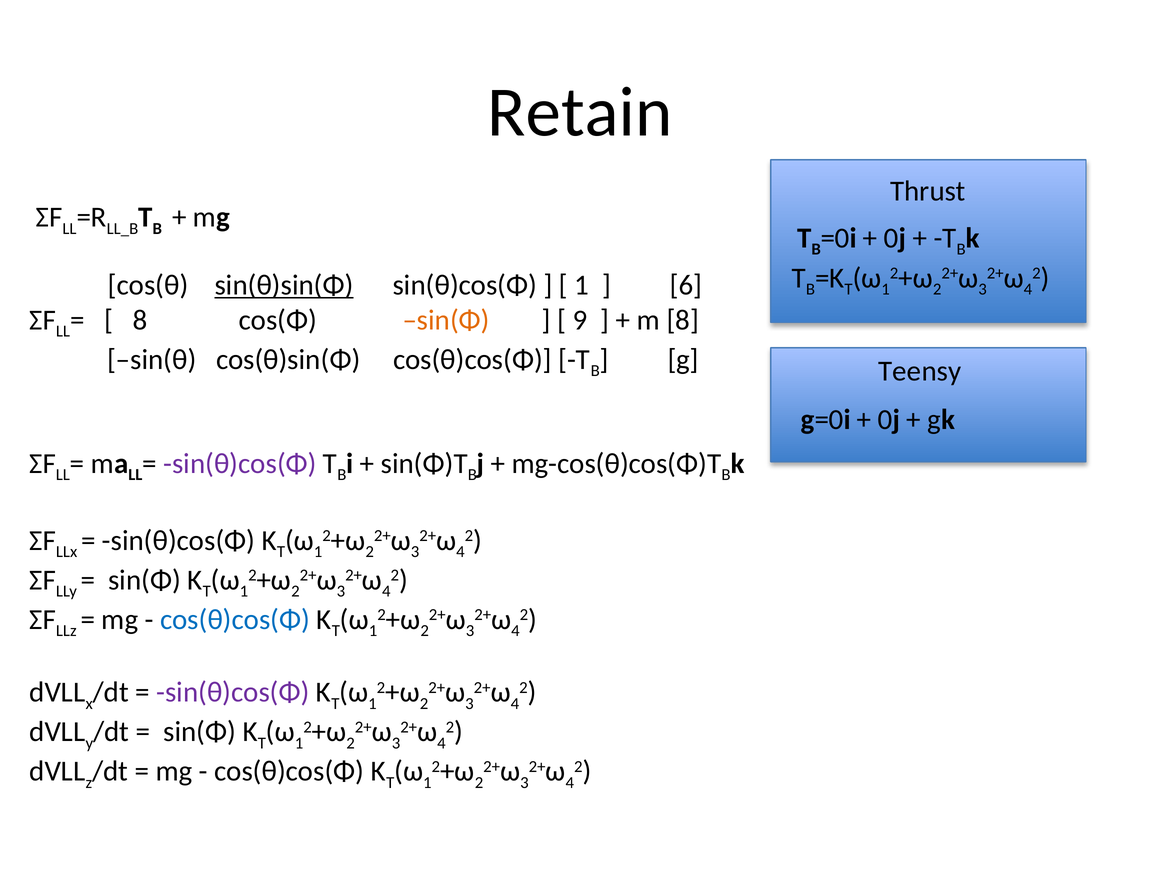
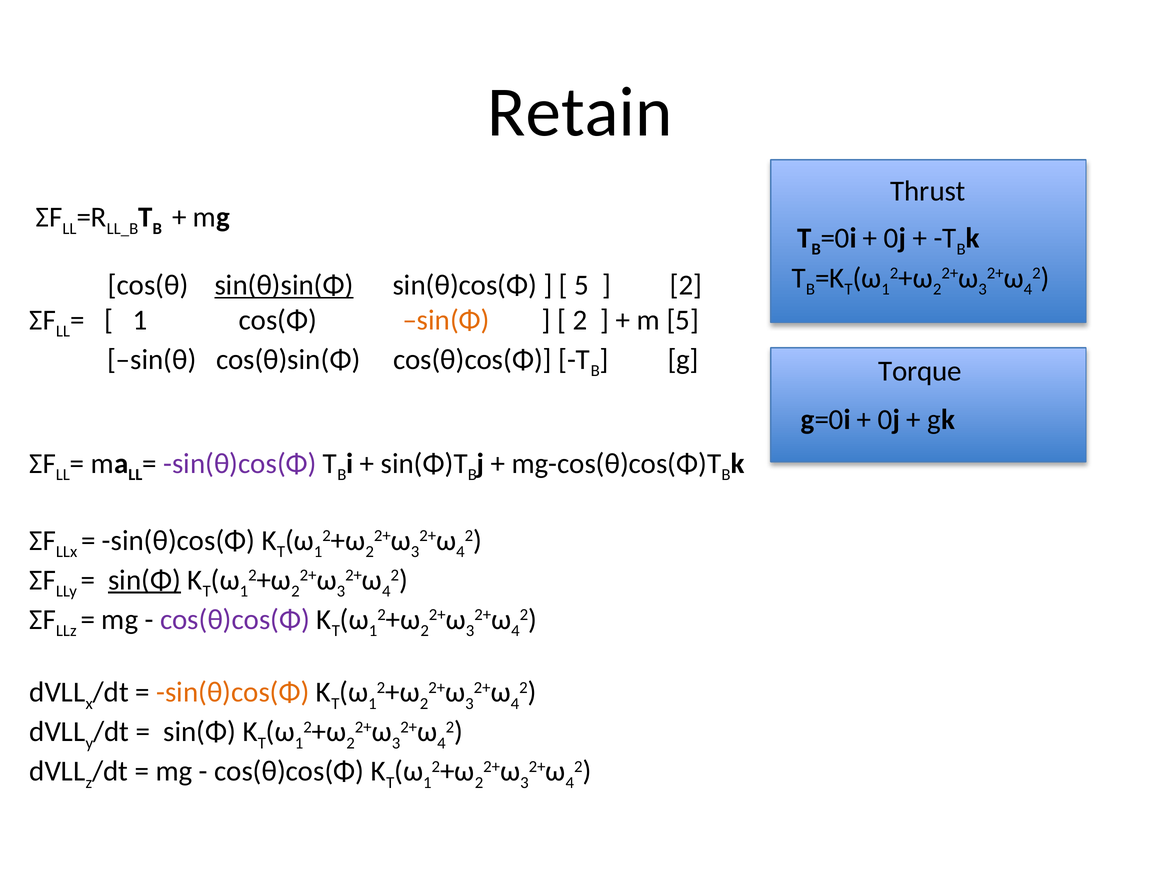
1: 1 -> 5 (582, 285)
6: 6 -> 2 (686, 285)
8: 8 -> 1 (140, 320)
9: 9 -> 2 (580, 320)
m 8: 8 -> 5 (683, 320)
Teensy: Teensy -> Torque (920, 371)
sin(Φ underline: none -> present (144, 580)
cos(θ)cos(Φ colour: blue -> purple (235, 620)
sin(θ)cos(Φ colour: purple -> orange (233, 692)
